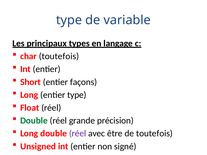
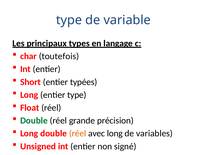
façons: façons -> typées (84, 82)
réel colour: purple -> orange (78, 134)
avec être: être -> long (115, 134)
de toutefois: toutefois -> variables (154, 134)
